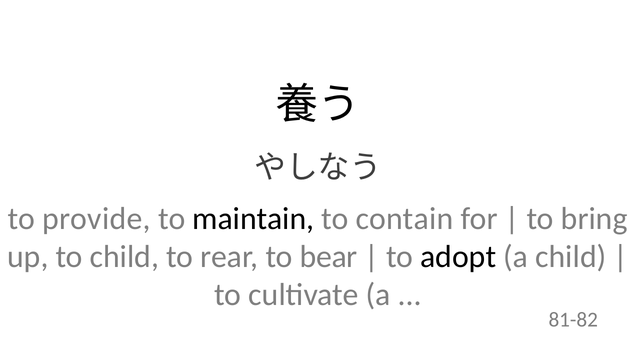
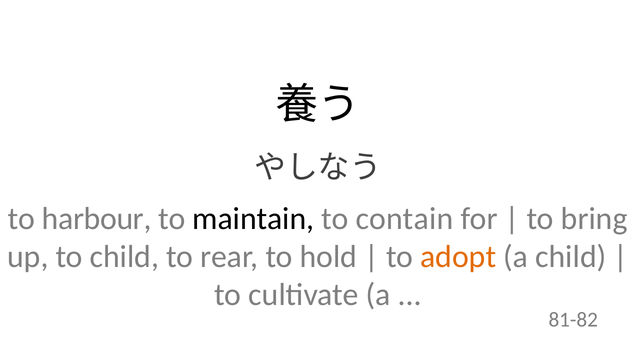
provide: provide -> harbour (97, 218)
bear: bear -> hold (328, 257)
adopt colour: black -> orange (458, 257)
